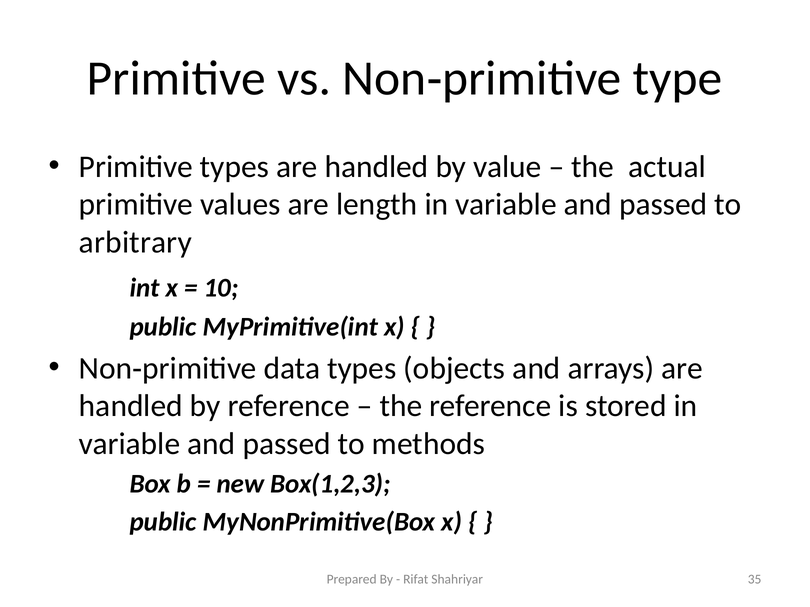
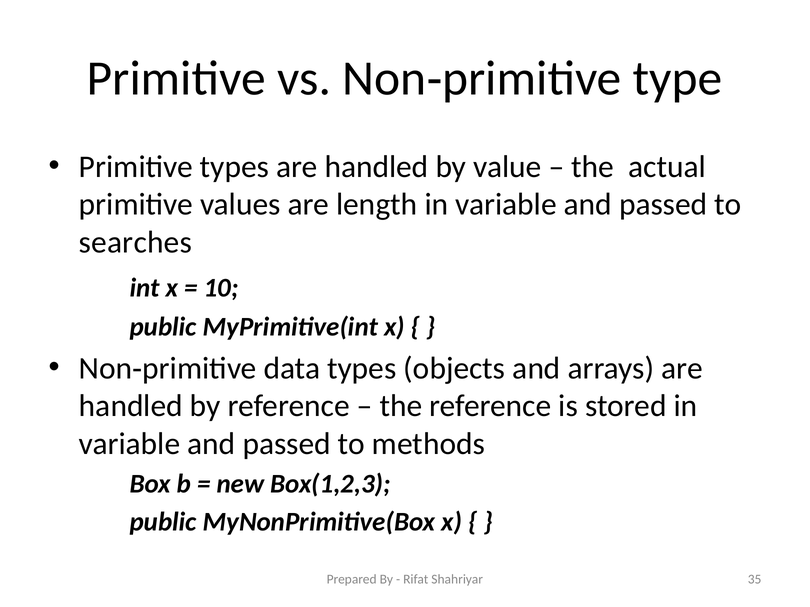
arbitrary: arbitrary -> searches (135, 243)
